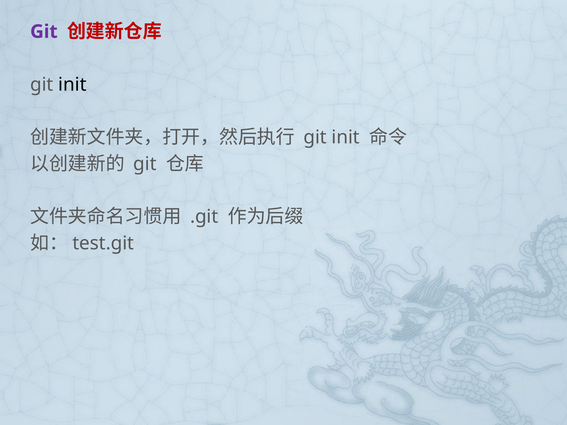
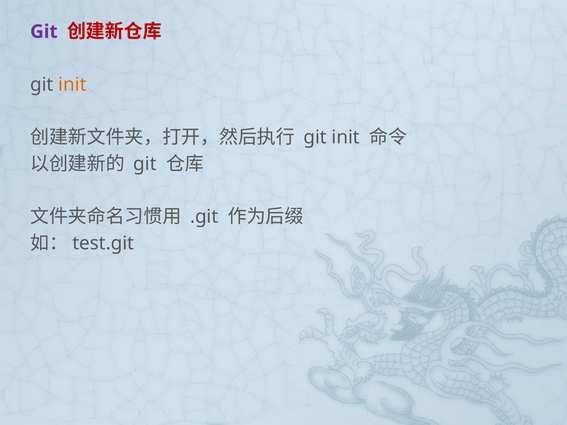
init colour: black -> orange (72, 85)
